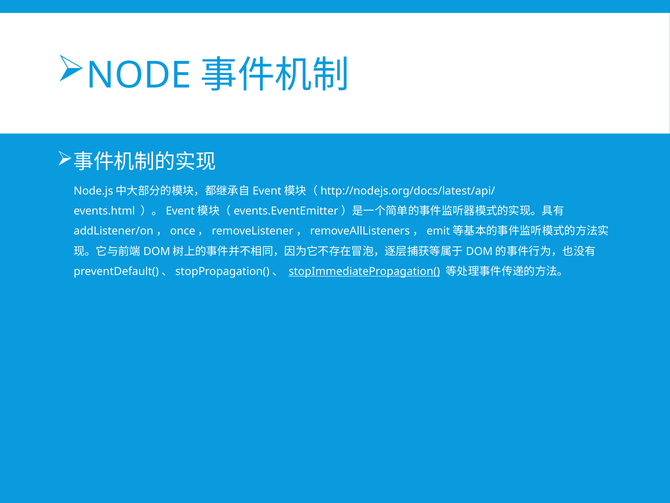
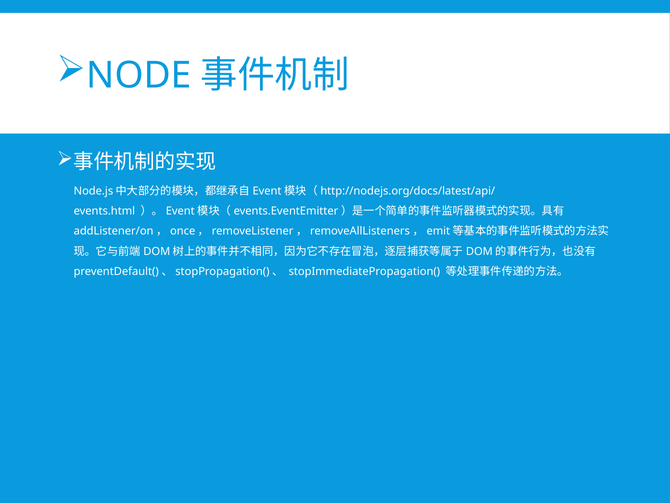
stopImmediatePropagation( underline: present -> none (364, 271)
